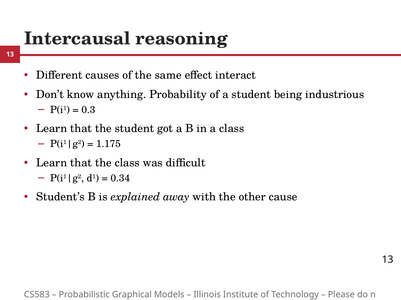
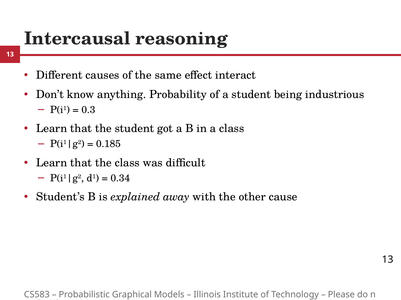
1.175: 1.175 -> 0.185 (108, 144)
